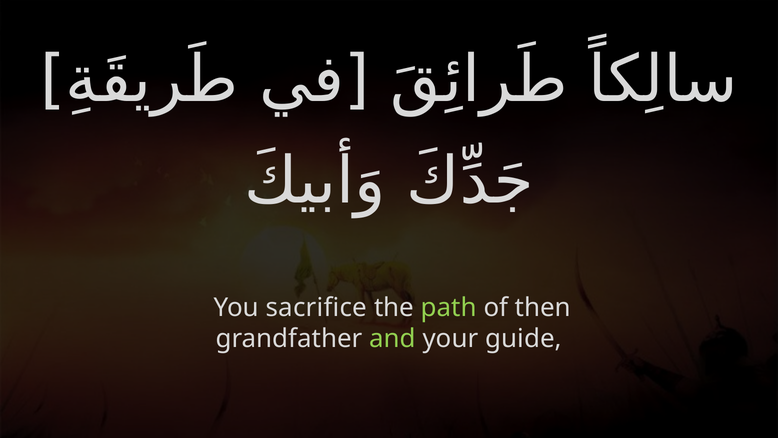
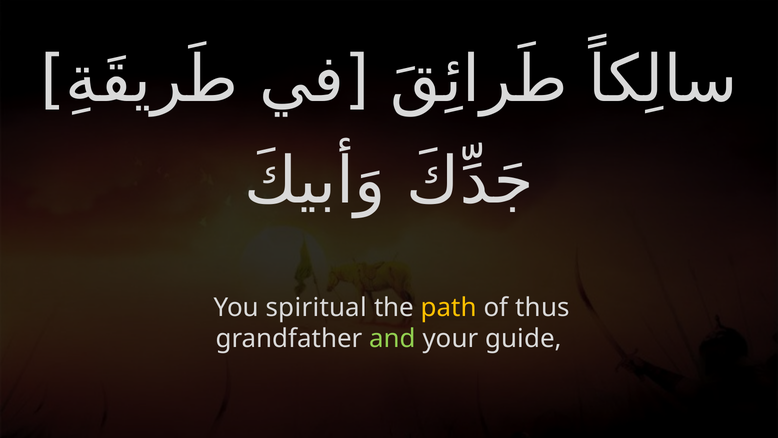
sacrifice: sacrifice -> spiritual (316, 307)
path colour: light green -> yellow (449, 307)
then: then -> thus (543, 307)
